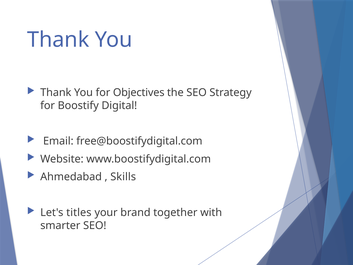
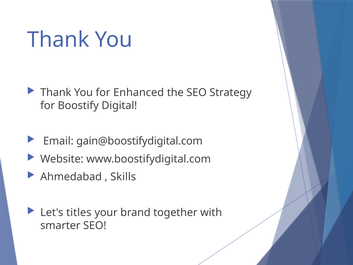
Objectives: Objectives -> Enhanced (139, 92)
free@boostifydigital.com: free@boostifydigital.com -> gain@boostifydigital.com (139, 141)
